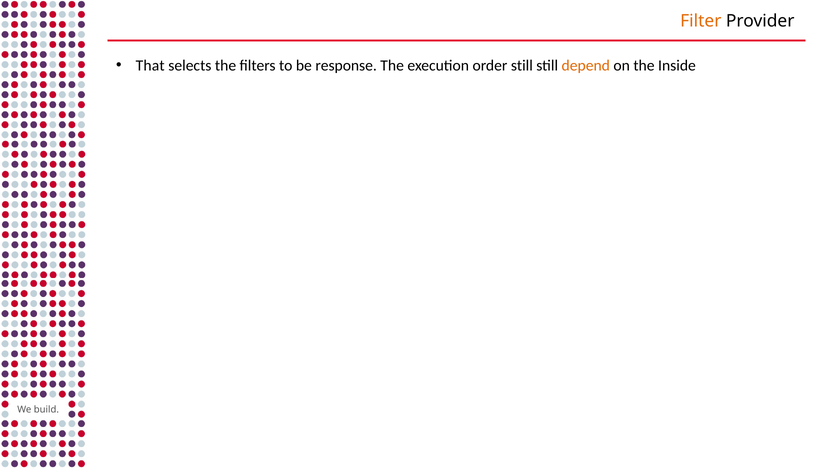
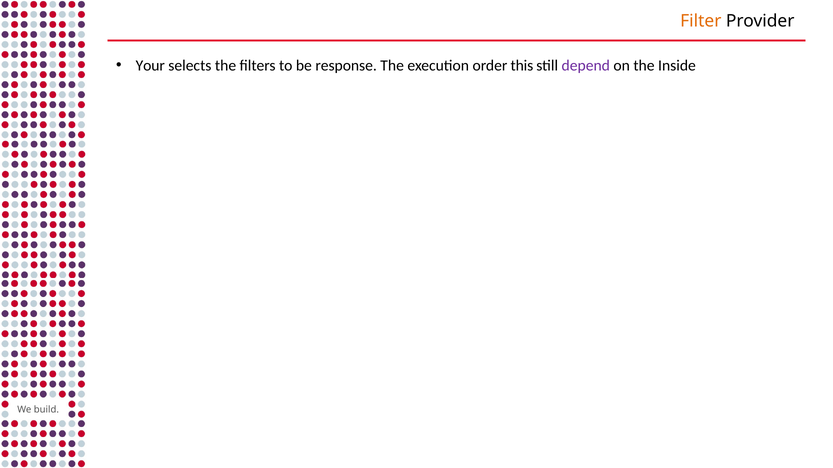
That: That -> Your (150, 66)
order still: still -> this (522, 66)
depend colour: orange -> purple (586, 66)
